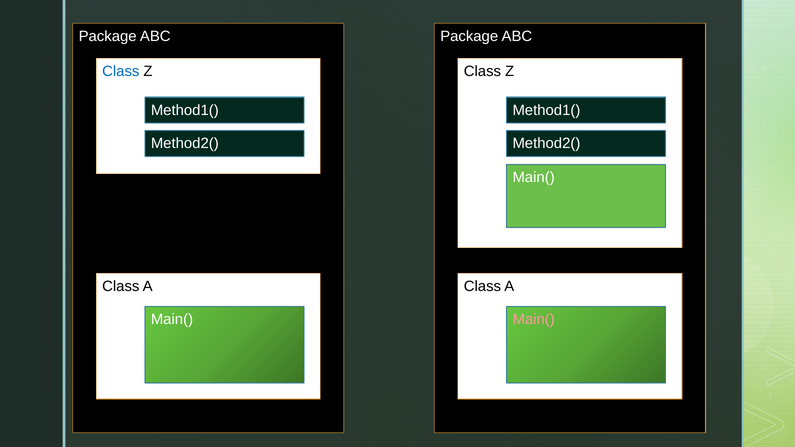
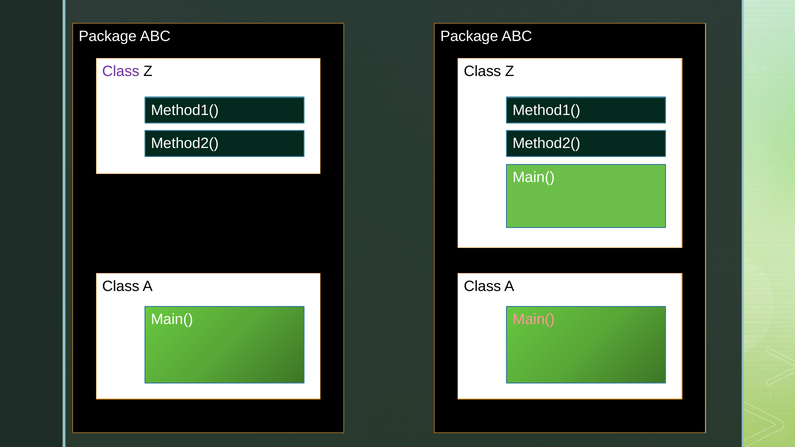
Class colour: blue -> purple (121, 71)
